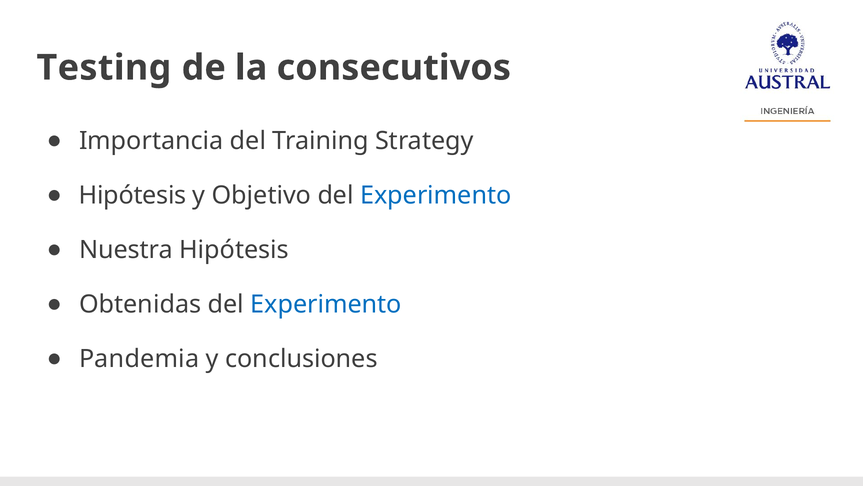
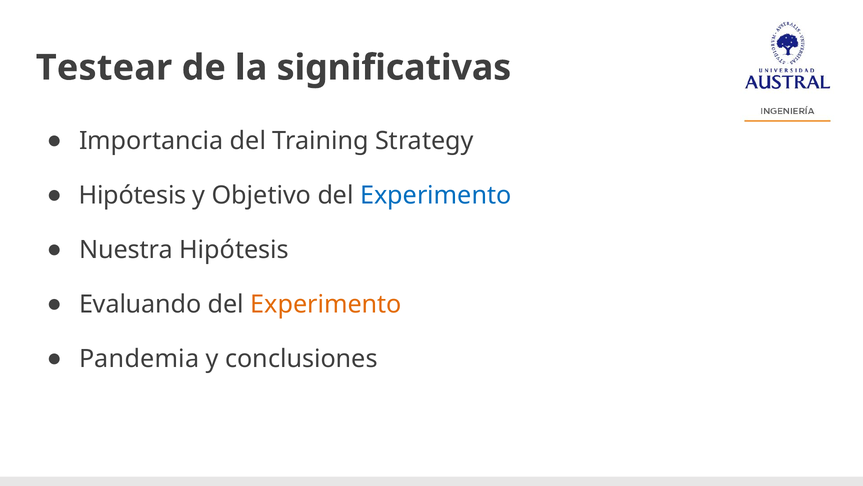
Testing: Testing -> Testear (104, 68)
consecutivos: consecutivos -> significativas (394, 68)
Obtenidas: Obtenidas -> Evaluando (140, 304)
Experimento colour: blue -> orange (326, 304)
